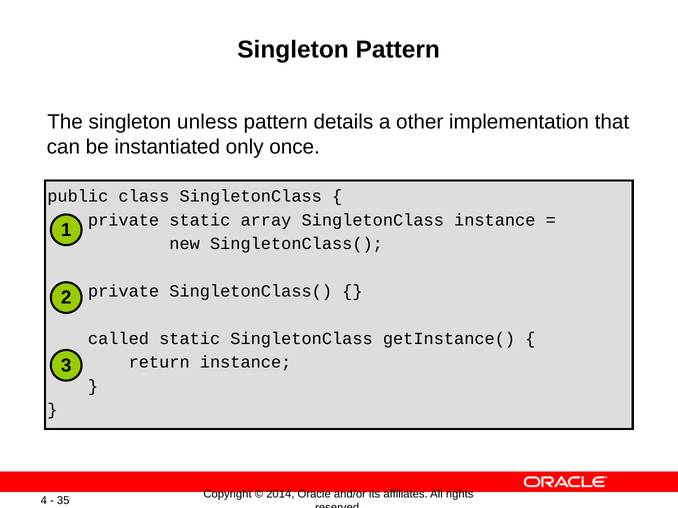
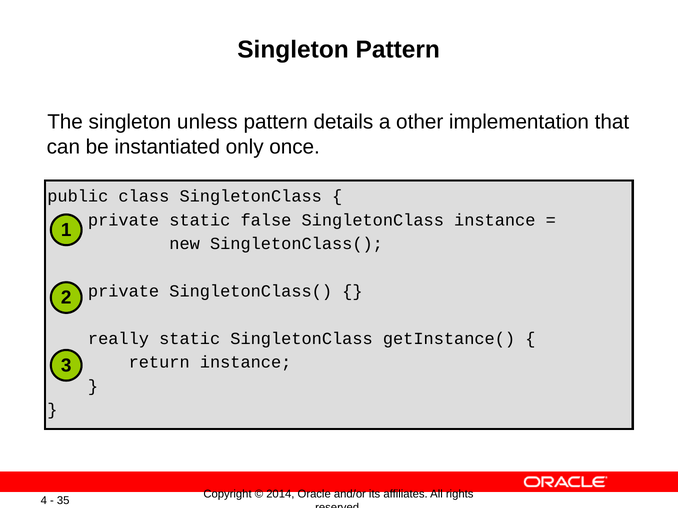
array: array -> false (266, 220)
called: called -> really (118, 339)
